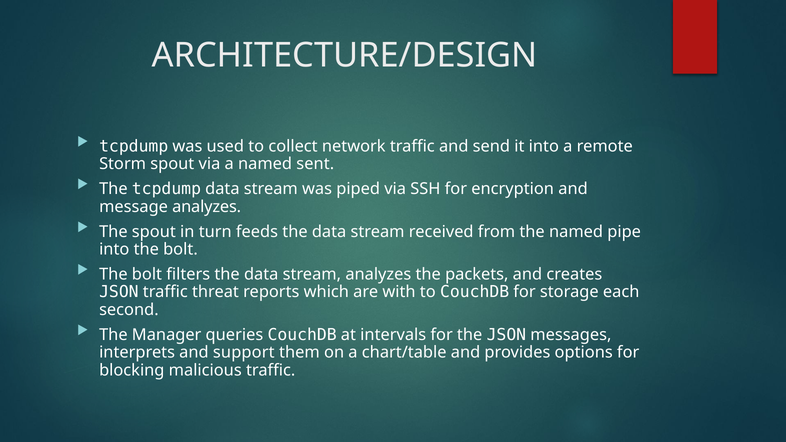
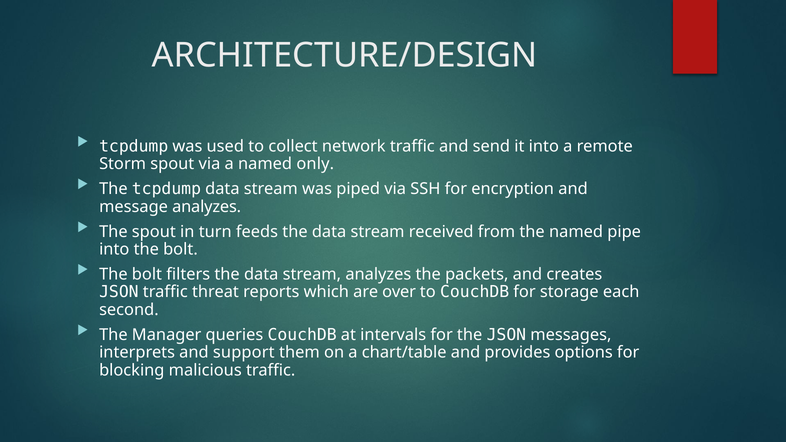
sent: sent -> only (315, 164)
with: with -> over (399, 292)
